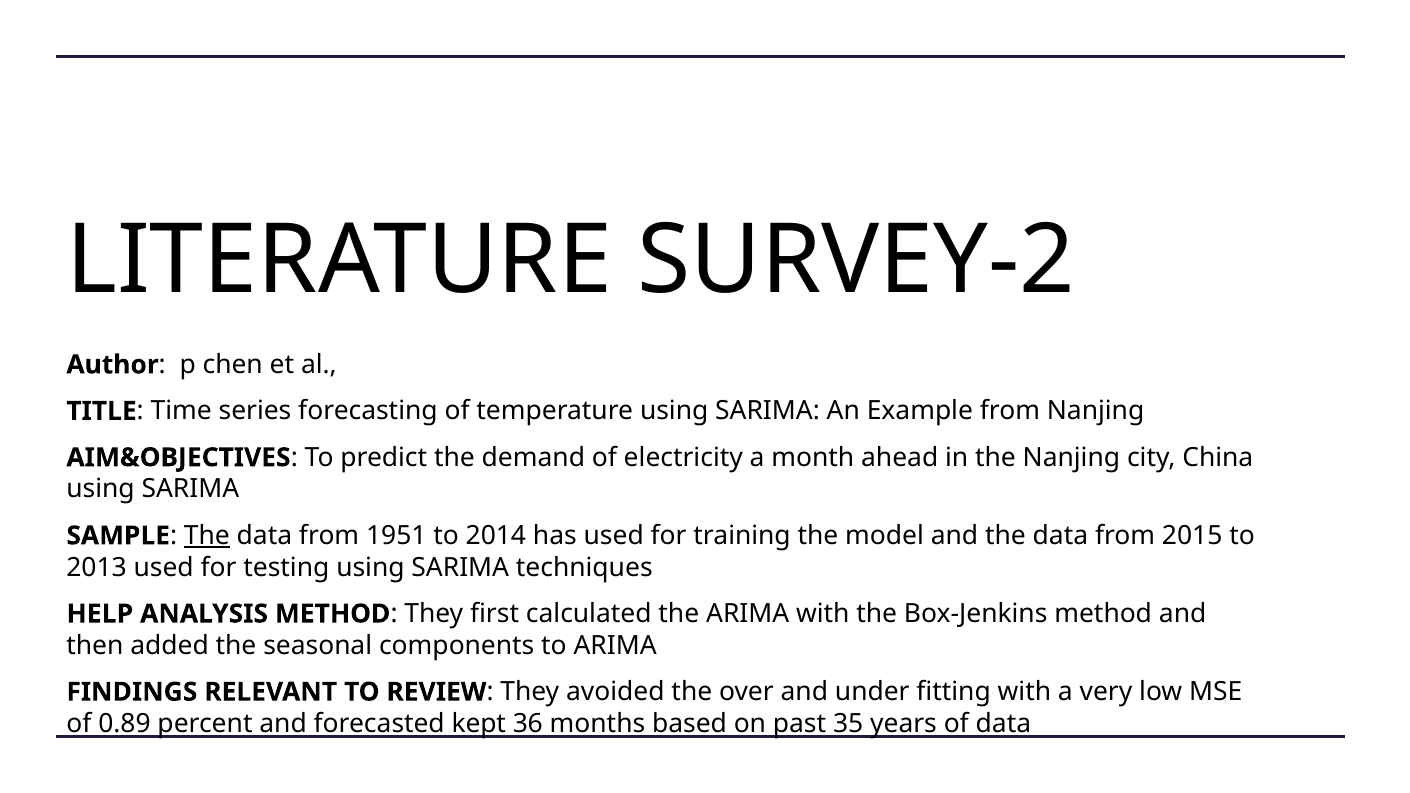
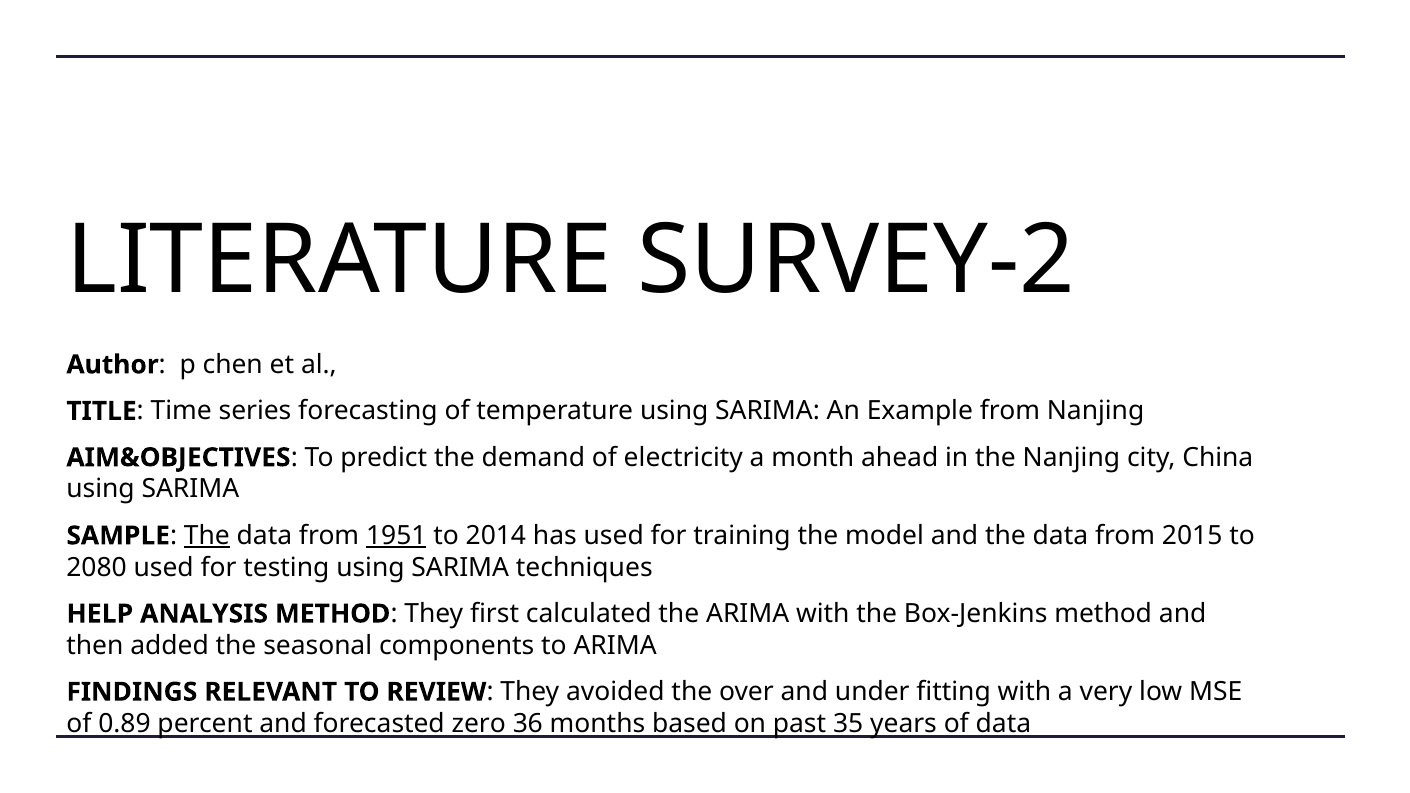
1951 underline: none -> present (396, 536)
2013: 2013 -> 2080 (97, 567)
kept: kept -> zero (479, 724)
